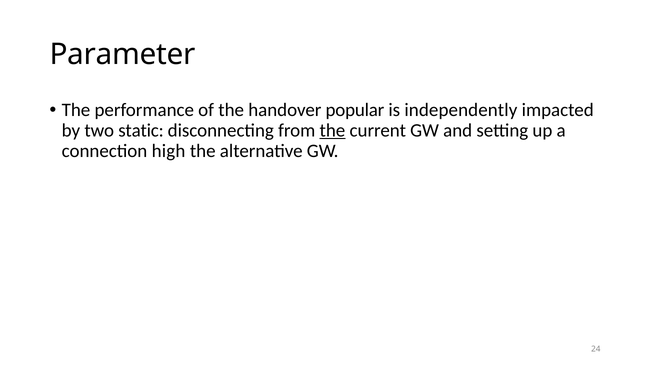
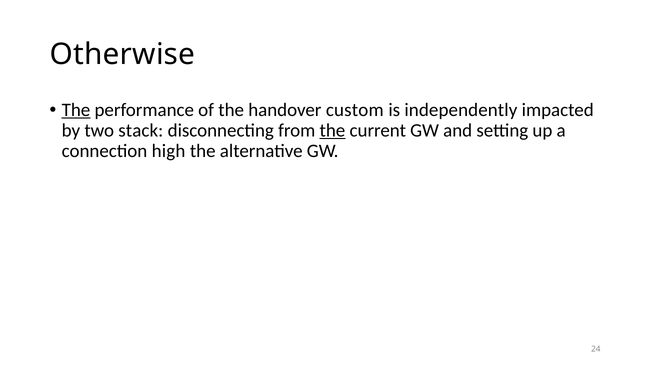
Parameter: Parameter -> Otherwise (122, 55)
The underline: none -> present (76, 110)
popular: popular -> custom (355, 110)
static: static -> stack (141, 130)
